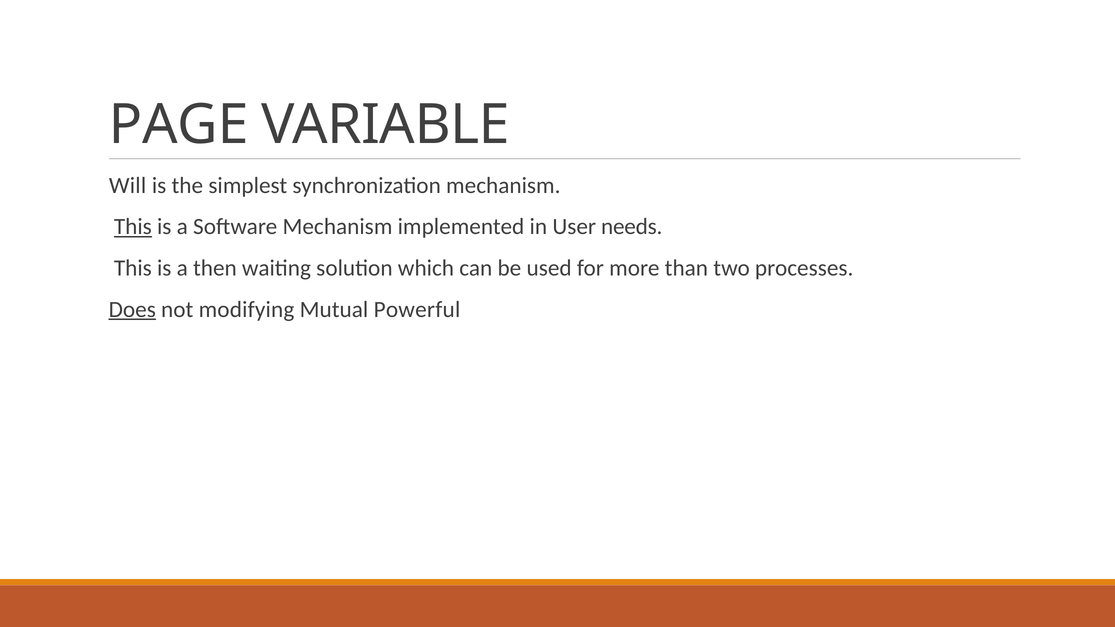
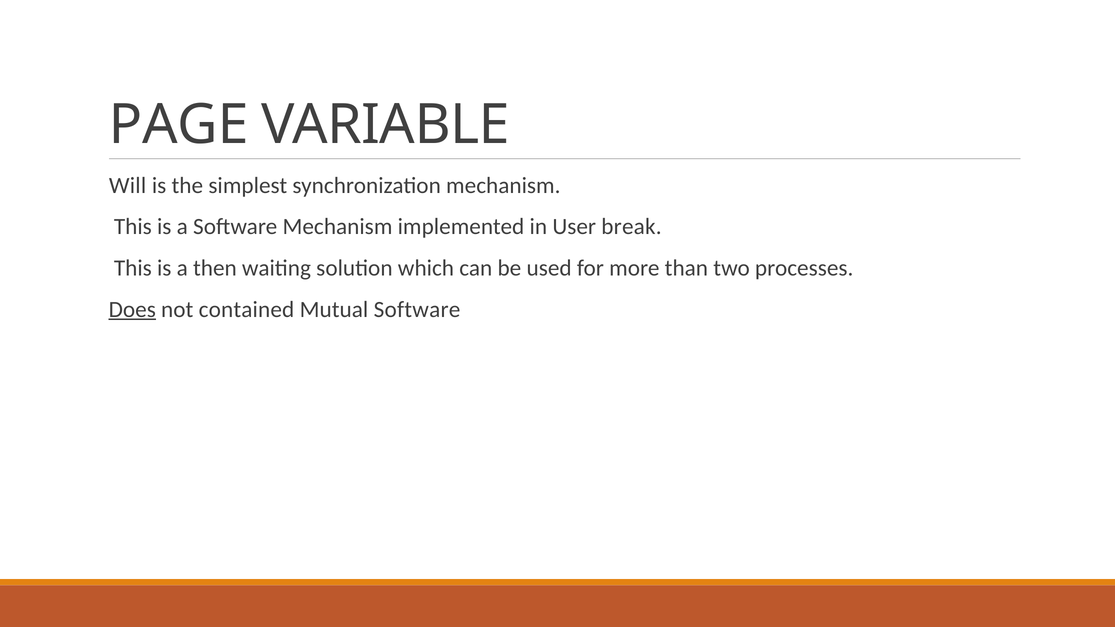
This underline: present -> none (133, 227)
needs: needs -> break (632, 227)
modifying: modifying -> contained (246, 309)
Mutual Powerful: Powerful -> Software (417, 309)
